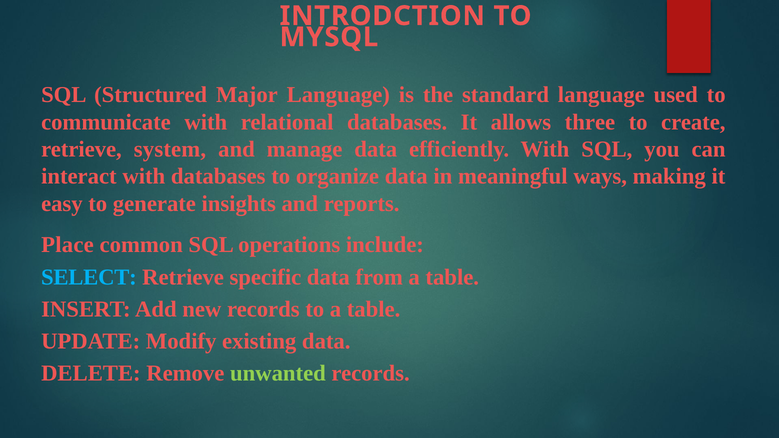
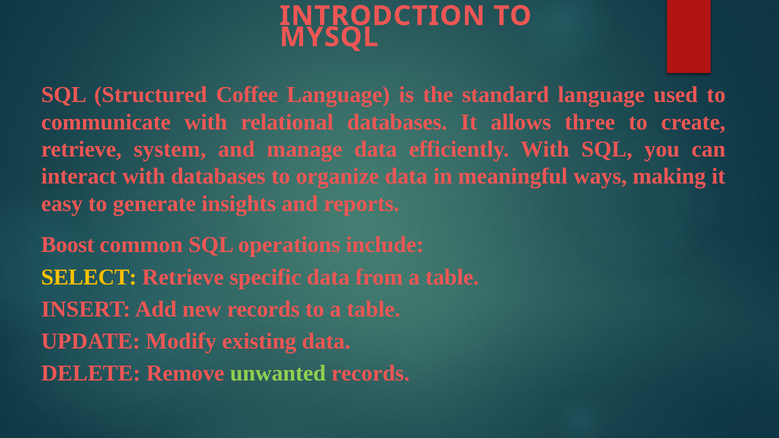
Major: Major -> Coffee (247, 95)
Place: Place -> Boost (68, 245)
SELECT colour: light blue -> yellow (89, 277)
